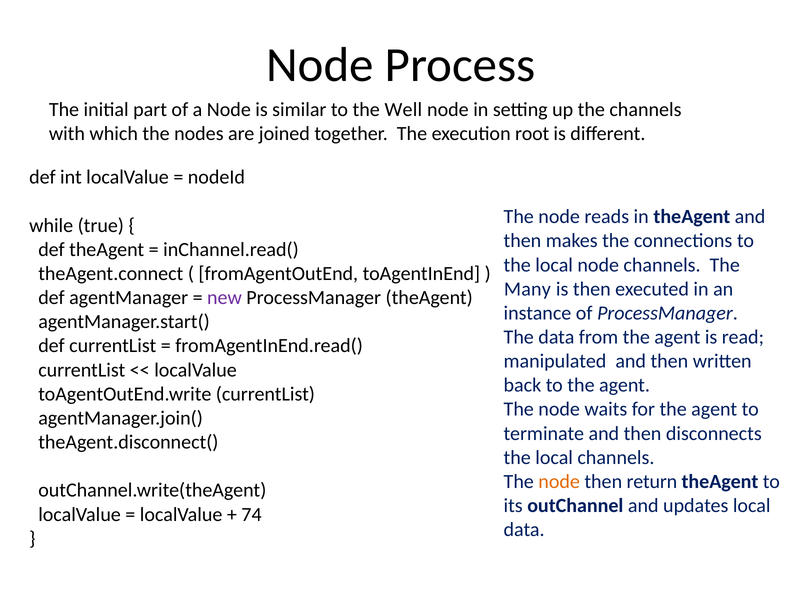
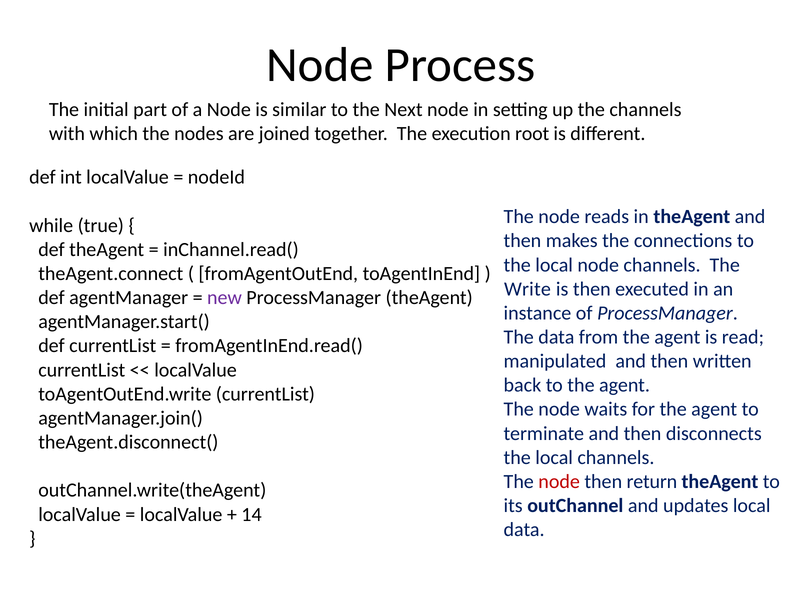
Well: Well -> Next (403, 110)
Many: Many -> Write (527, 289)
node colour: orange -> red (559, 481)
74: 74 -> 14 (252, 514)
